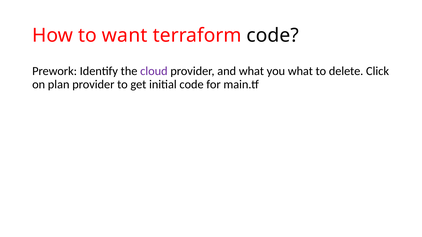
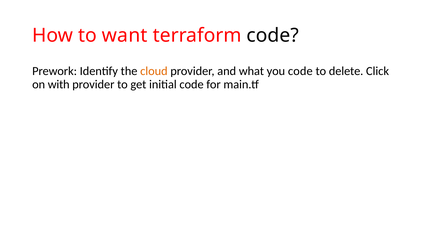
cloud colour: purple -> orange (154, 71)
you what: what -> code (300, 71)
plan: plan -> with (59, 85)
